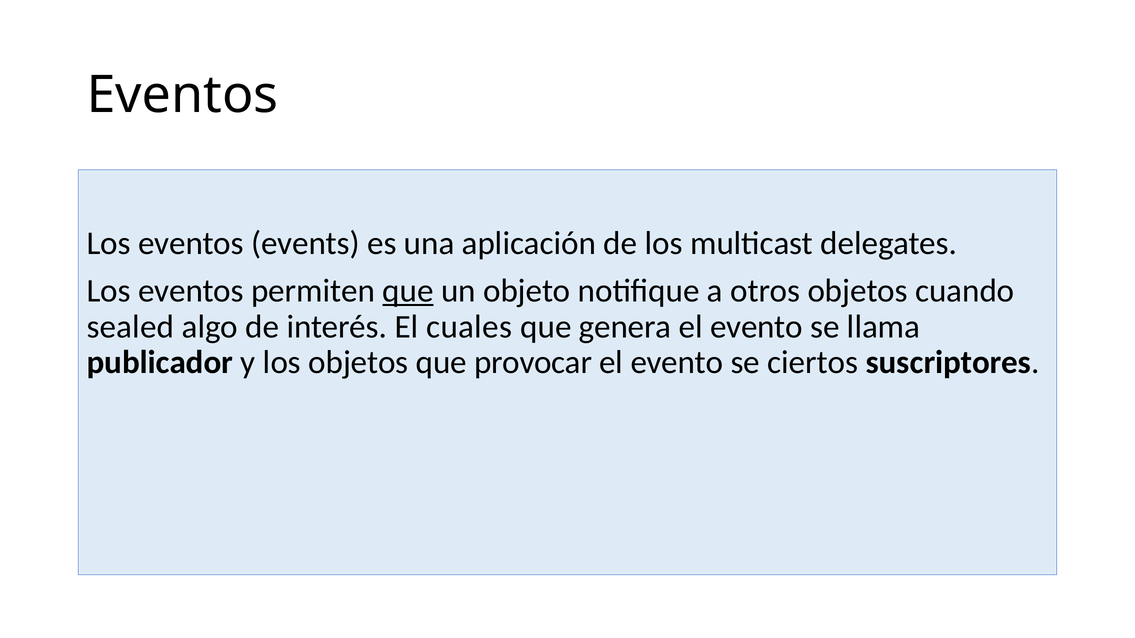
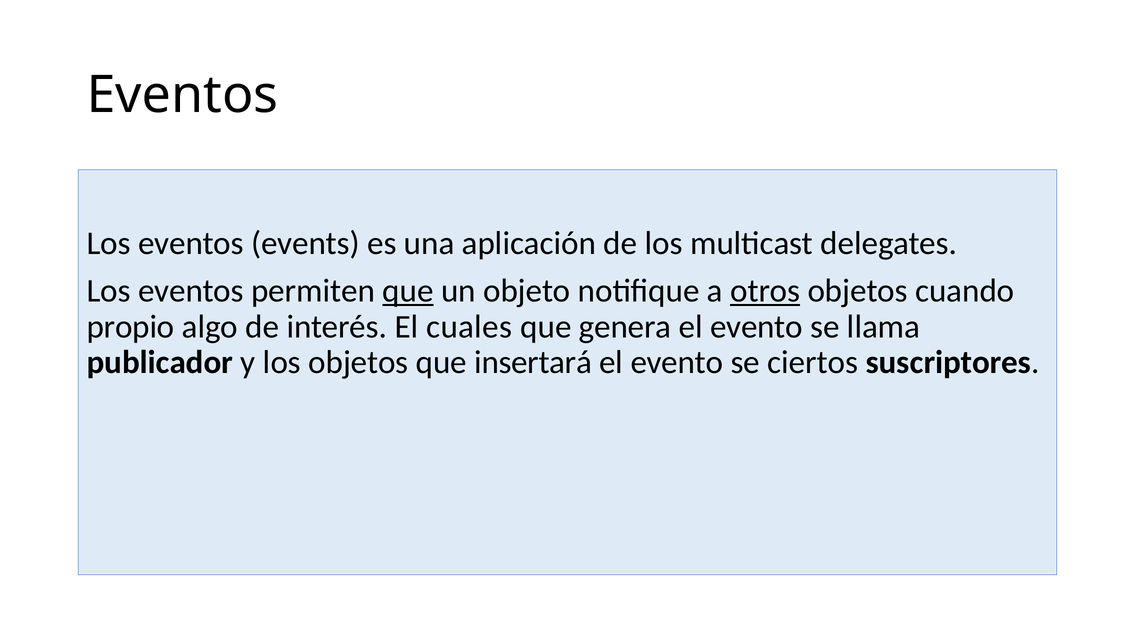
otros underline: none -> present (765, 291)
sealed: sealed -> propio (130, 327)
provocar: provocar -> insertará (533, 363)
